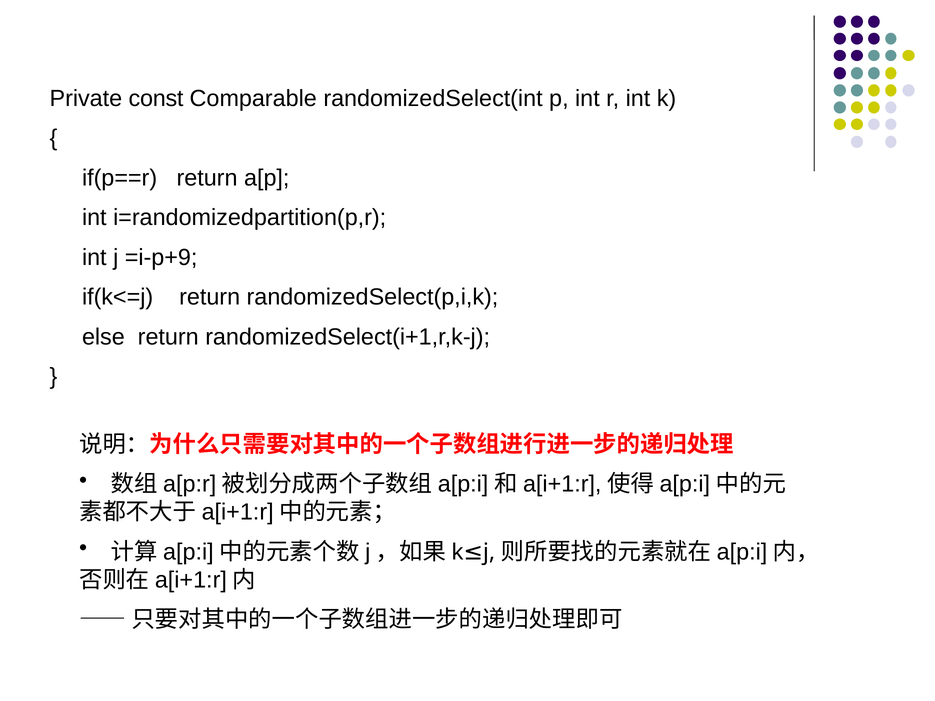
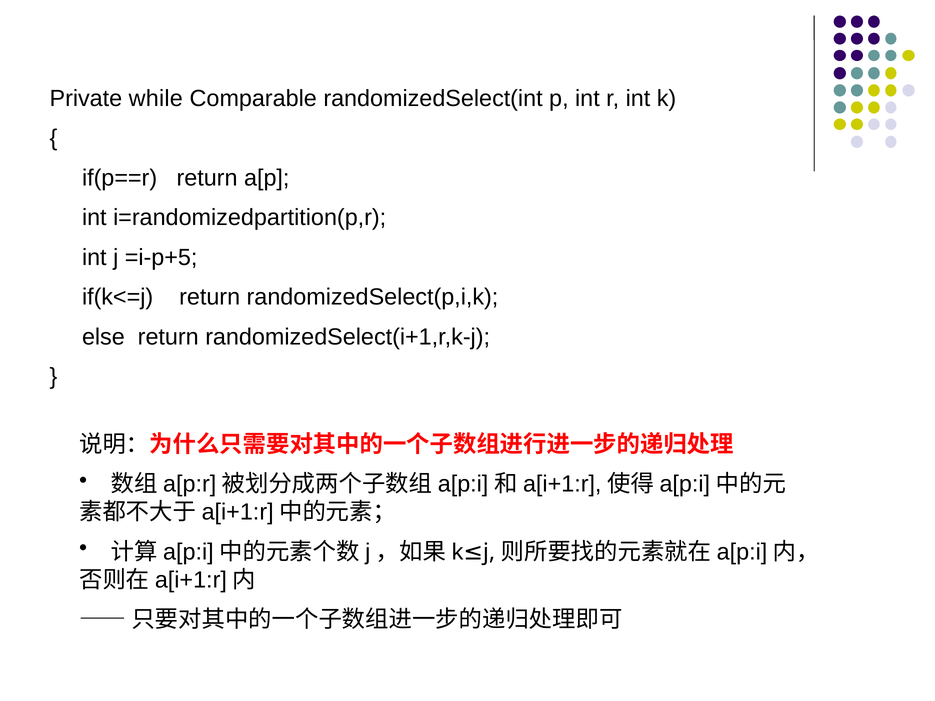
const: const -> while (156, 98)
=i-p+9: =i-p+9 -> =i-p+5 (161, 257)
